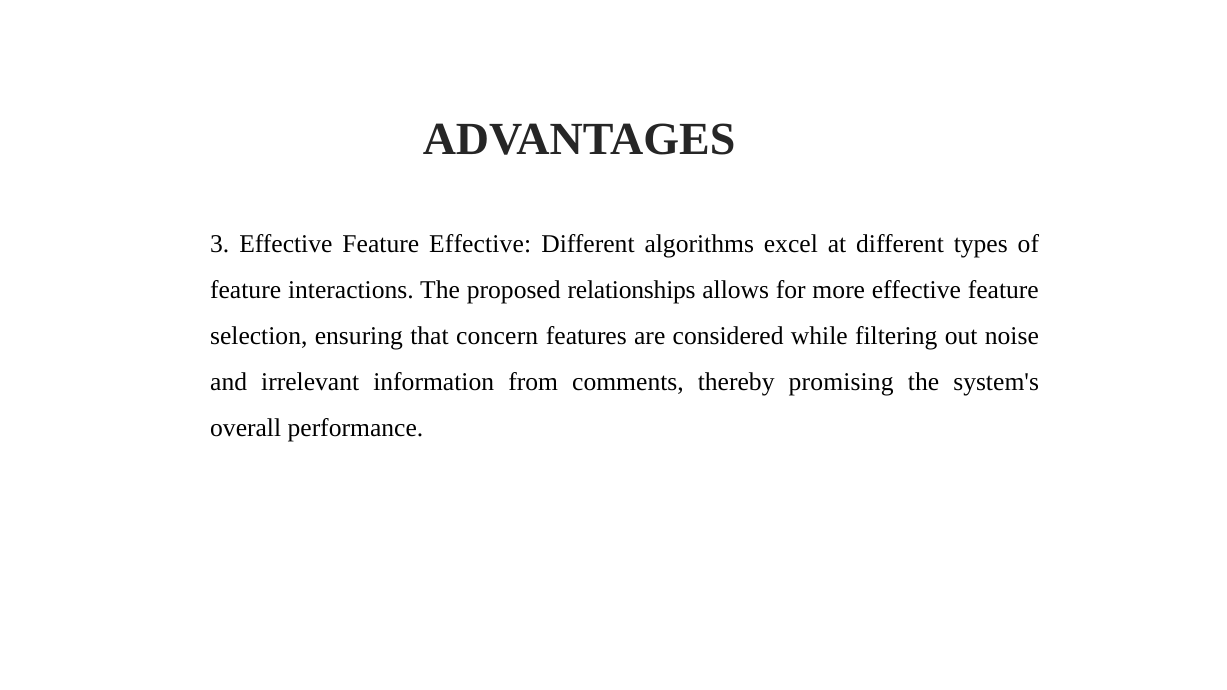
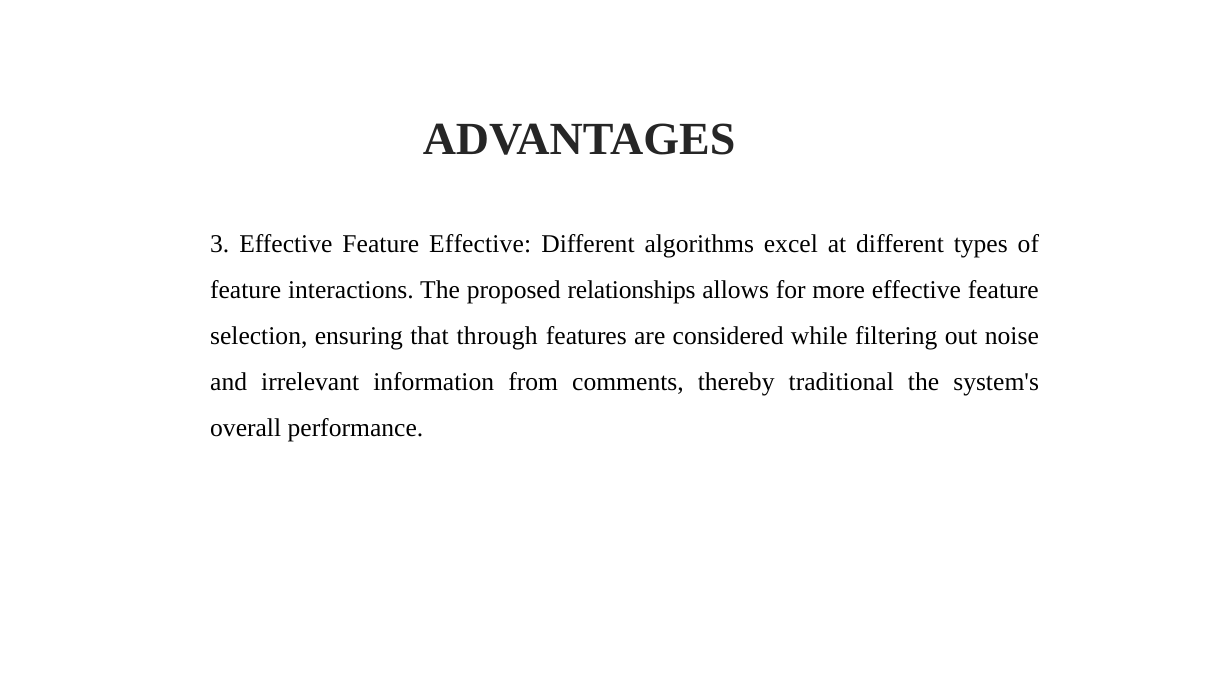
concern: concern -> through (497, 336)
promising: promising -> traditional (841, 382)
